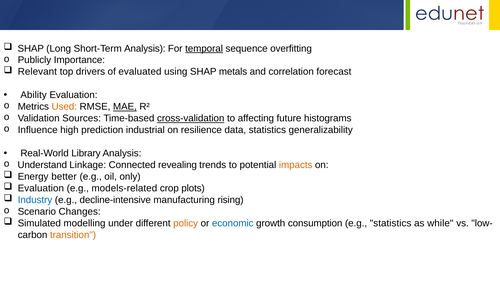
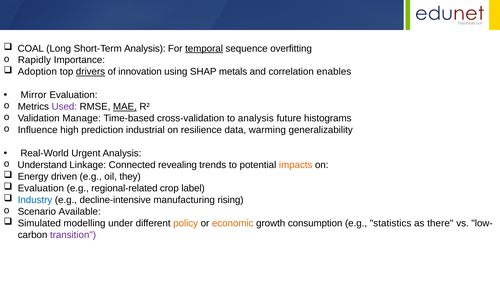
SHAP: SHAP -> COAL (31, 49)
Publicly: Publicly -> Rapidly (34, 60)
Relevant: Relevant -> Adoption (37, 72)
drivers underline: none -> present (90, 72)
evaluated: evaluated -> innovation (140, 72)
forecast: forecast -> enables (334, 72)
Ability: Ability -> Mirror (34, 95)
Used colour: orange -> purple (64, 107)
Sources: Sources -> Manage (82, 118)
cross-validation underline: present -> none (191, 118)
to affecting: affecting -> analysis (256, 118)
data statistics: statistics -> warming (267, 130)
Library: Library -> Urgent (86, 153)
better: better -> driven (64, 177)
only: only -> they (130, 177)
models-related: models-related -> regional-related (124, 188)
plots: plots -> label (193, 188)
Changes: Changes -> Available (80, 212)
economic colour: blue -> orange (233, 223)
while: while -> there (440, 223)
transition colour: orange -> purple (73, 235)
